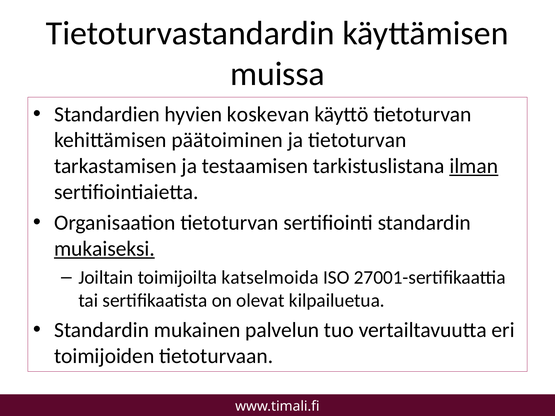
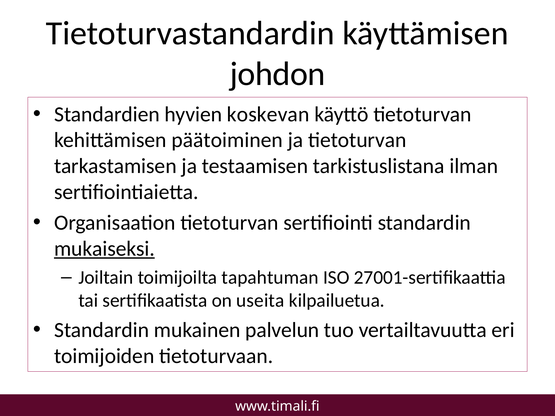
muissa: muissa -> johdon (278, 74)
ilman underline: present -> none (474, 166)
katselmoida: katselmoida -> tapahtuman (270, 278)
olevat: olevat -> useita (260, 301)
